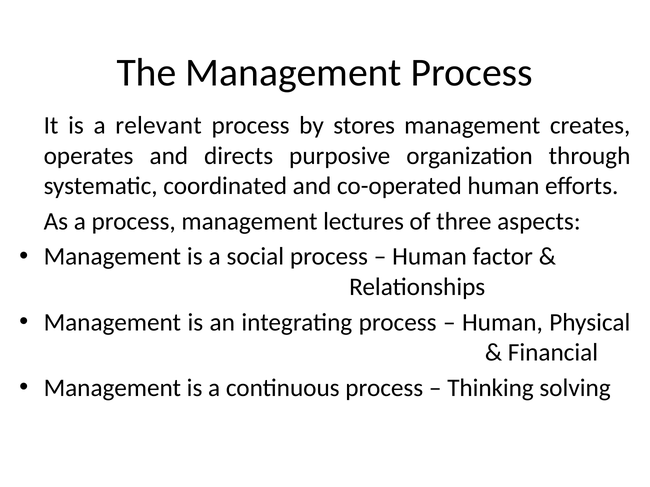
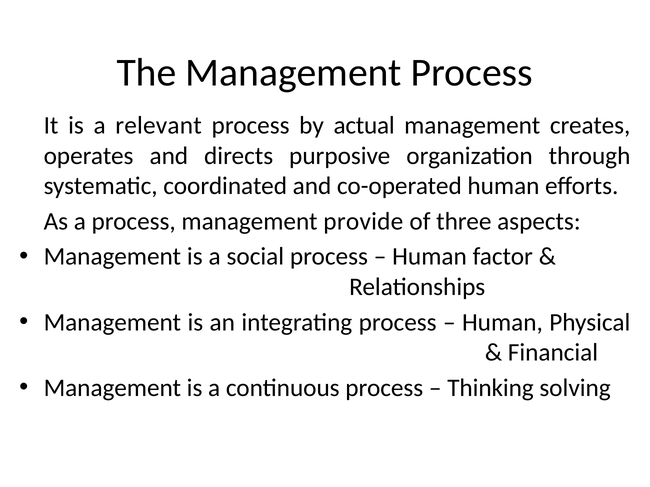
stores: stores -> actual (364, 126)
lectures: lectures -> provide (363, 222)
